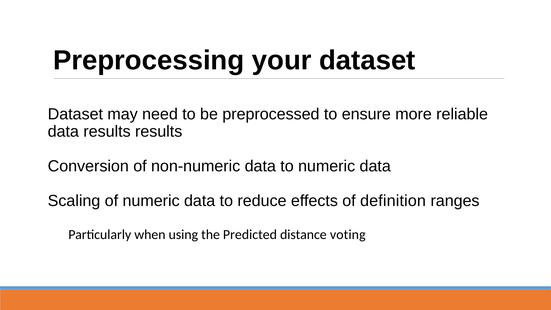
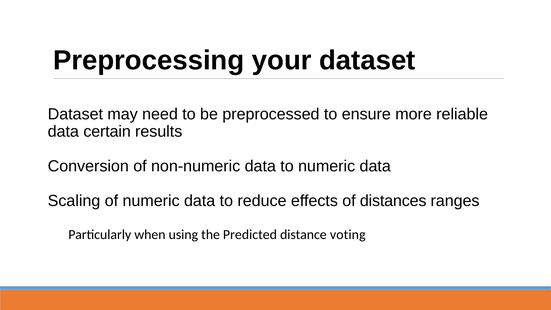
data results: results -> certain (107, 131)
definition: definition -> distances (393, 201)
